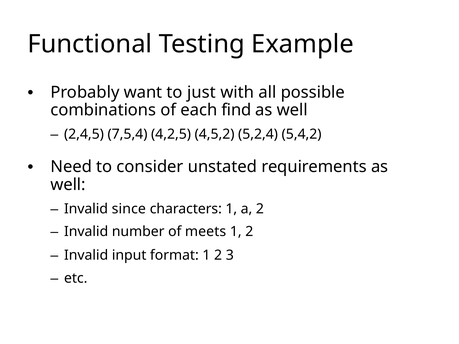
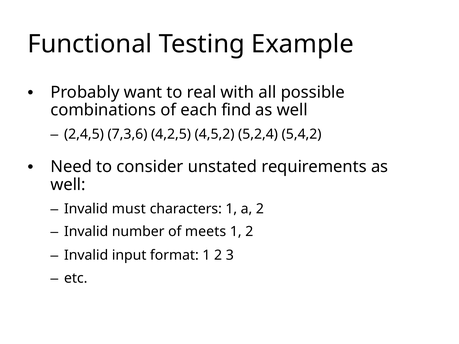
just: just -> real (202, 92)
7,5,4: 7,5,4 -> 7,3,6 (128, 134)
since: since -> must (129, 209)
